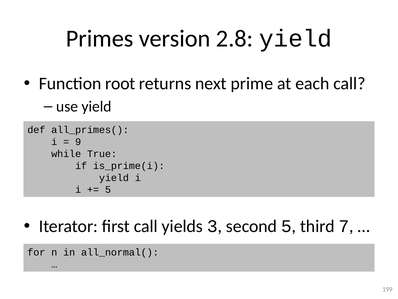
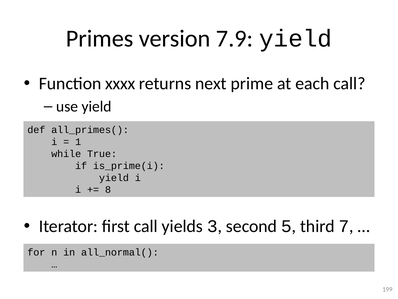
2.8: 2.8 -> 7.9 (235, 39)
root: root -> xxxx (120, 83)
9: 9 -> 1 (78, 142)
5: 5 -> 8 (108, 189)
